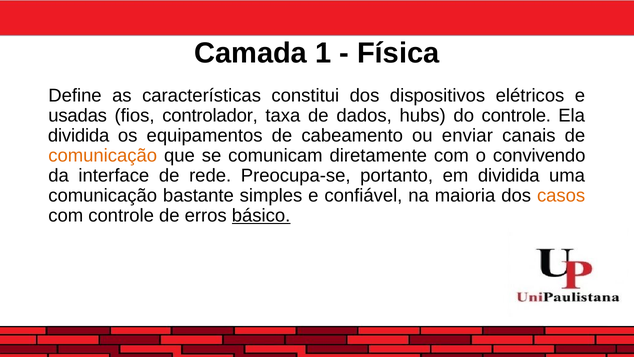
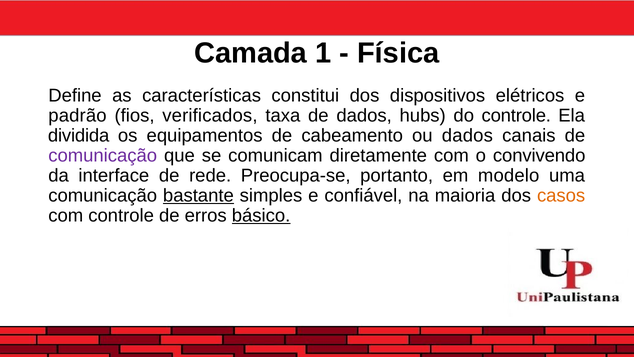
usadas: usadas -> padrão (77, 116)
controlador: controlador -> verificados (210, 116)
ou enviar: enviar -> dados (467, 135)
comunicação colour: orange -> purple (103, 155)
em dividida: dividida -> modelo (509, 175)
bastante underline: none -> present (198, 195)
